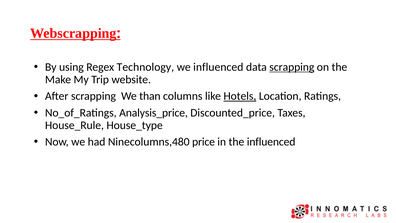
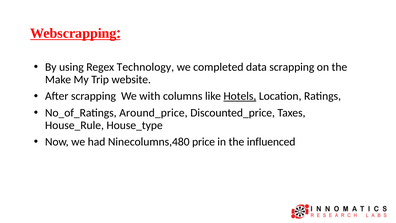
we influenced: influenced -> completed (218, 67)
scrapping underline: present -> none (292, 67)
than: than -> with (150, 96)
Analysis_price: Analysis_price -> Around_price (153, 113)
